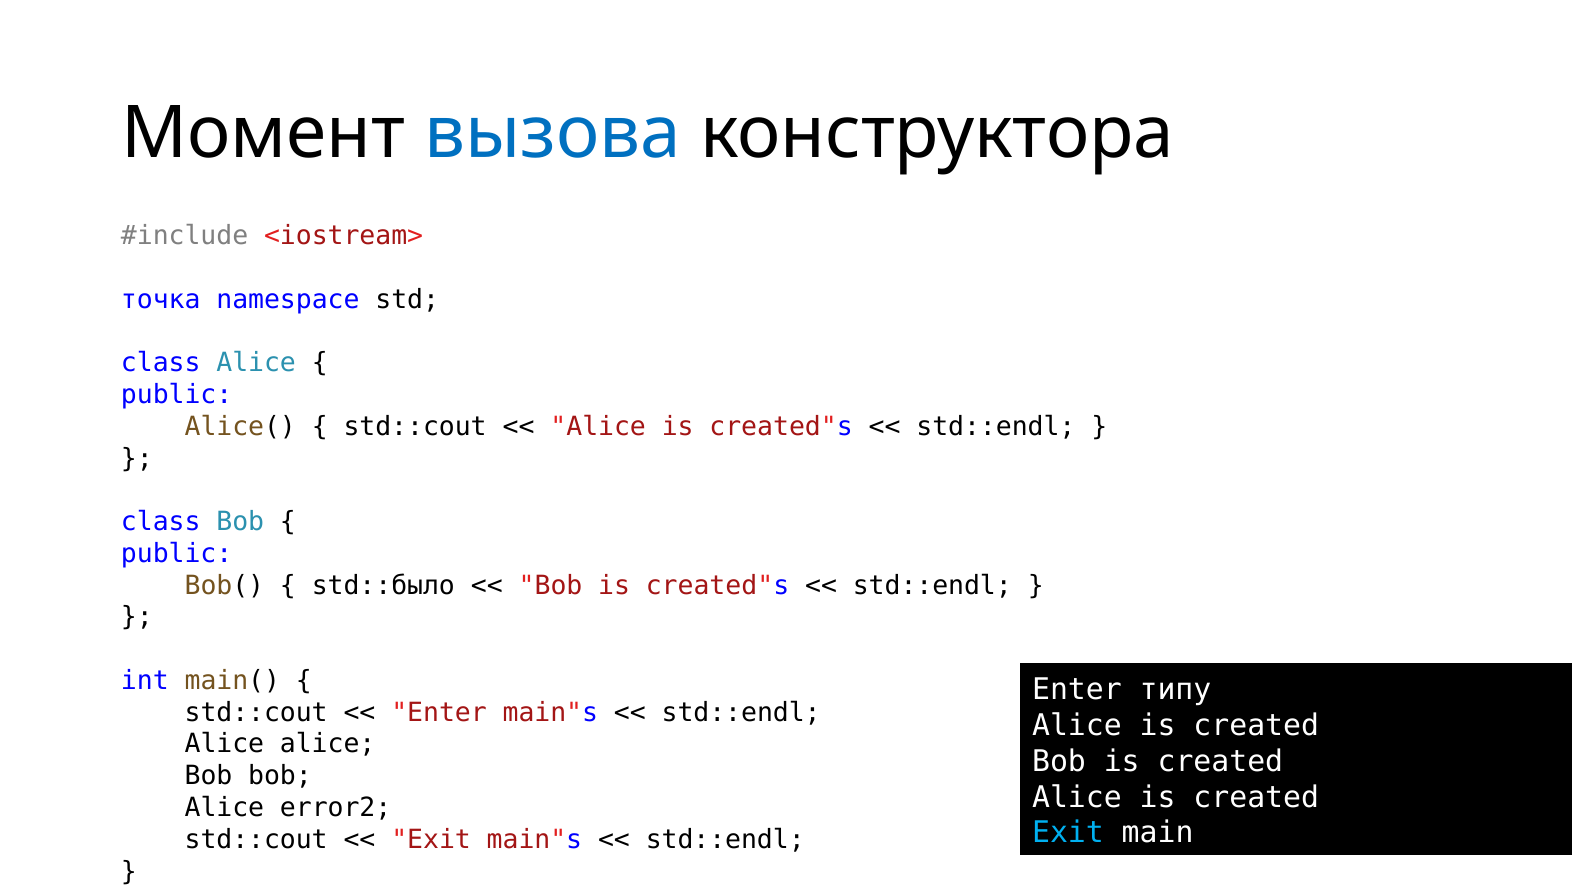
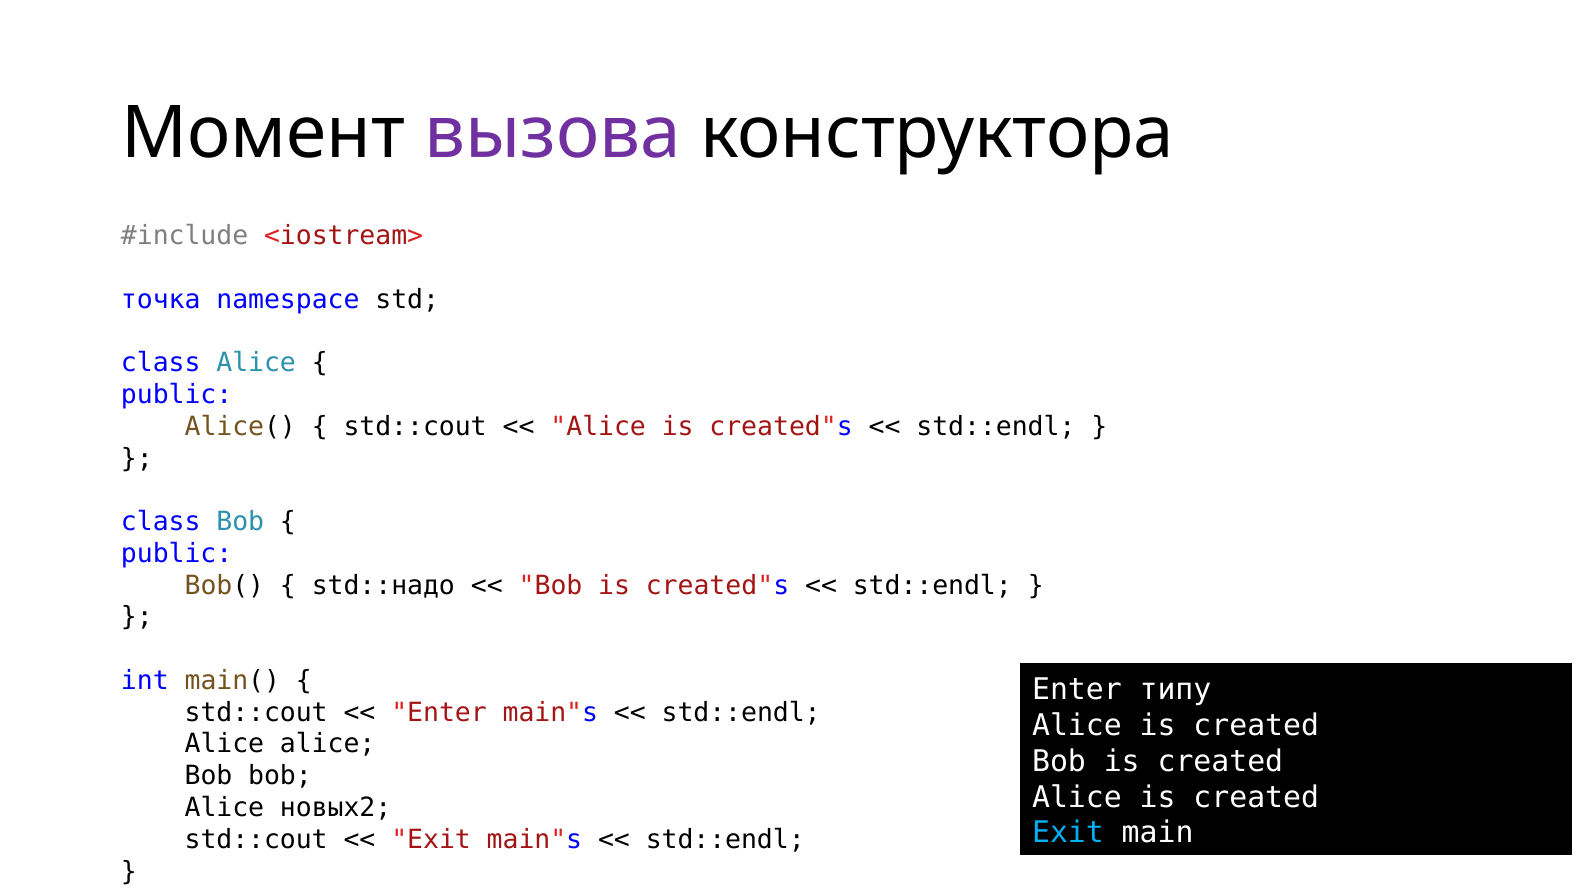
вызова colour: blue -> purple (553, 134)
std::было: std::было -> std::надо (383, 586)
error2: error2 -> новых2 (336, 808)
